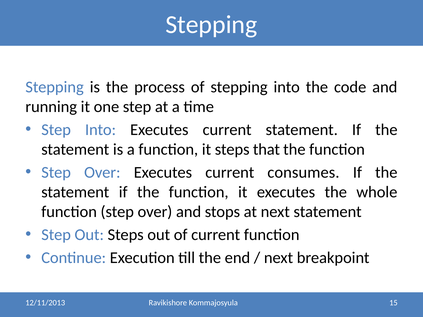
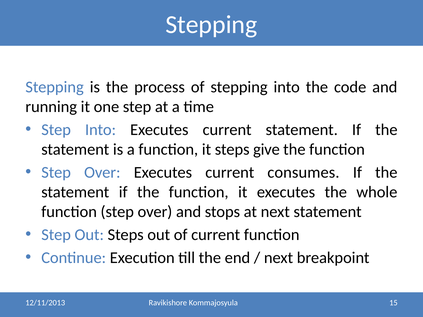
that: that -> give (266, 150)
